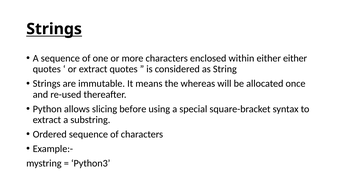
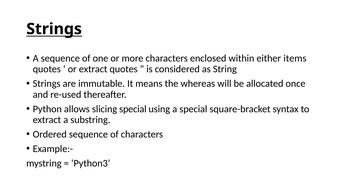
either either: either -> items (295, 58)
slicing before: before -> special (133, 109)
